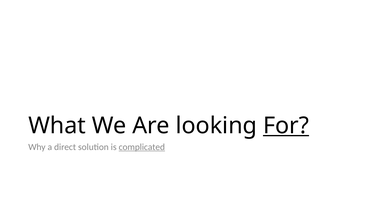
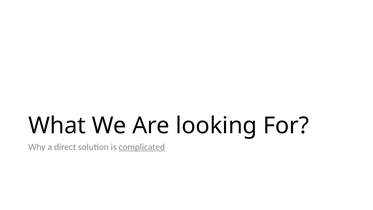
For underline: present -> none (286, 125)
